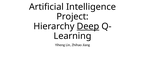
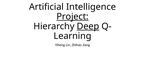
Project underline: none -> present (73, 17)
